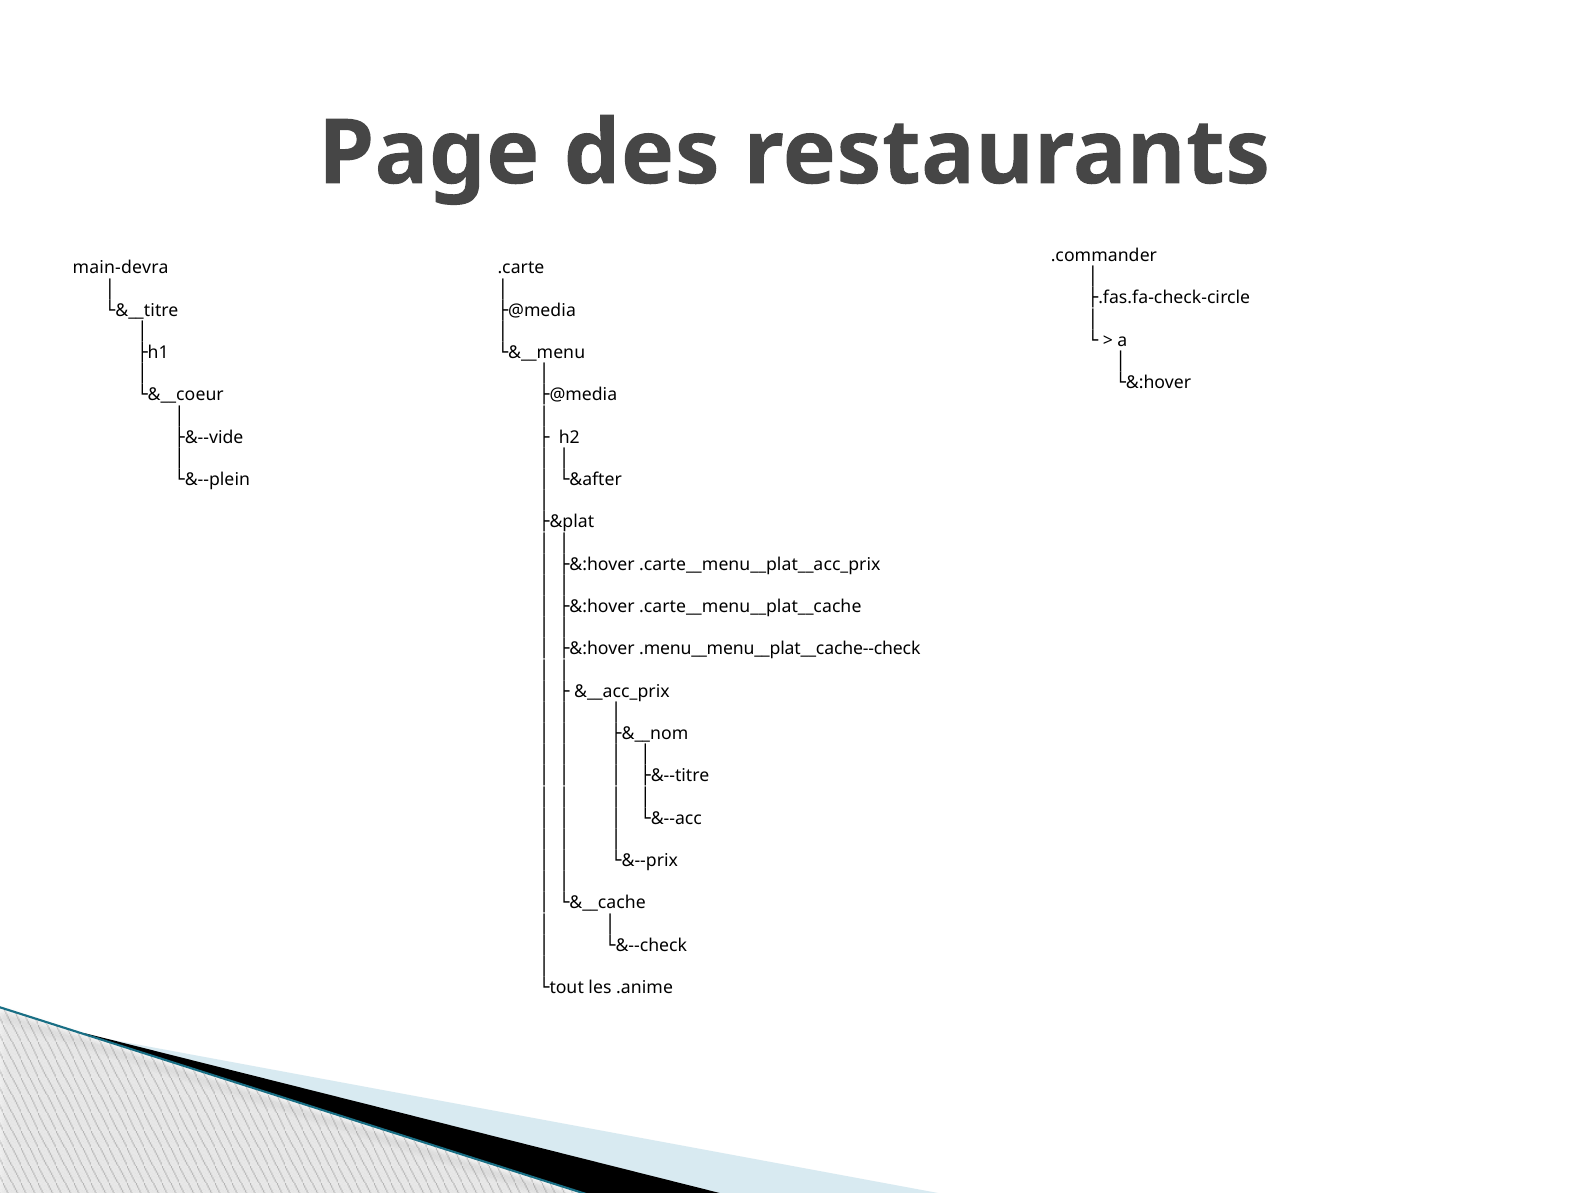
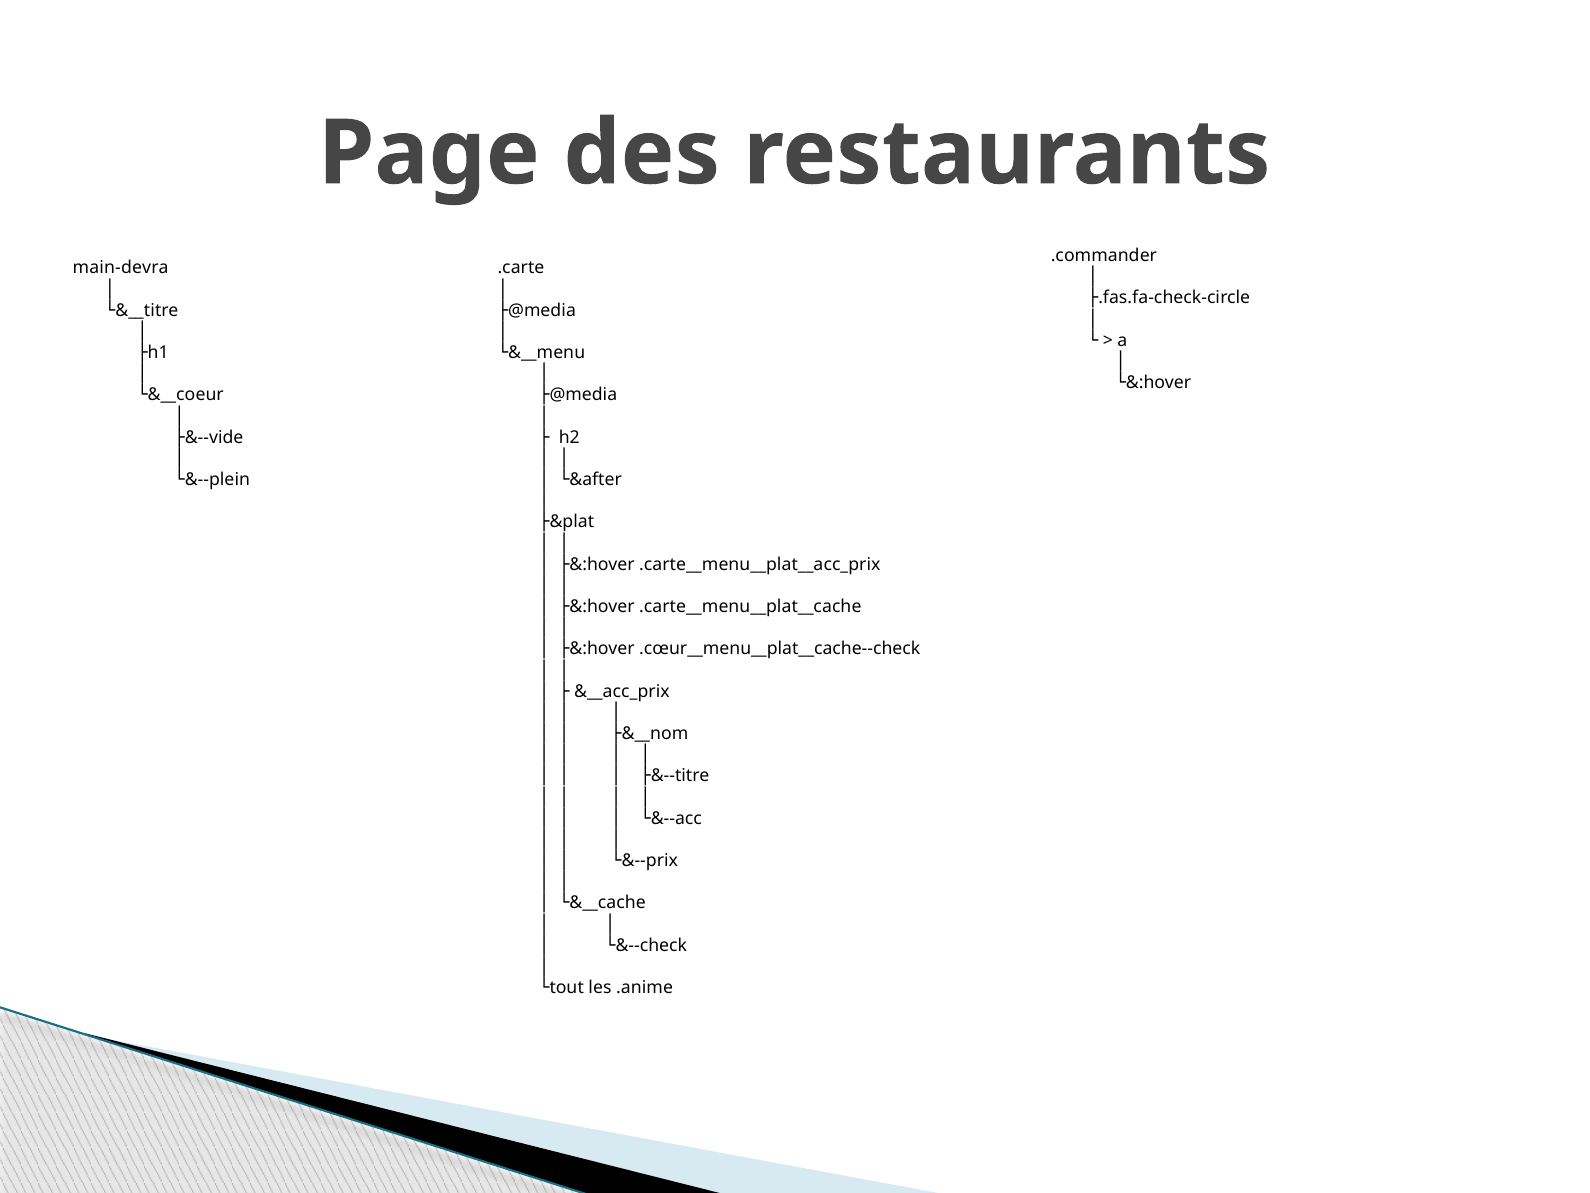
.menu__menu__plat__cache--check: .menu__menu__plat__cache--check -> .cœur__menu__plat__cache--check (780, 649)
